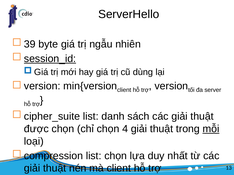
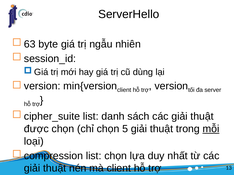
39: 39 -> 63 (30, 44)
session_id underline: present -> none (50, 59)
4: 4 -> 5 (125, 129)
